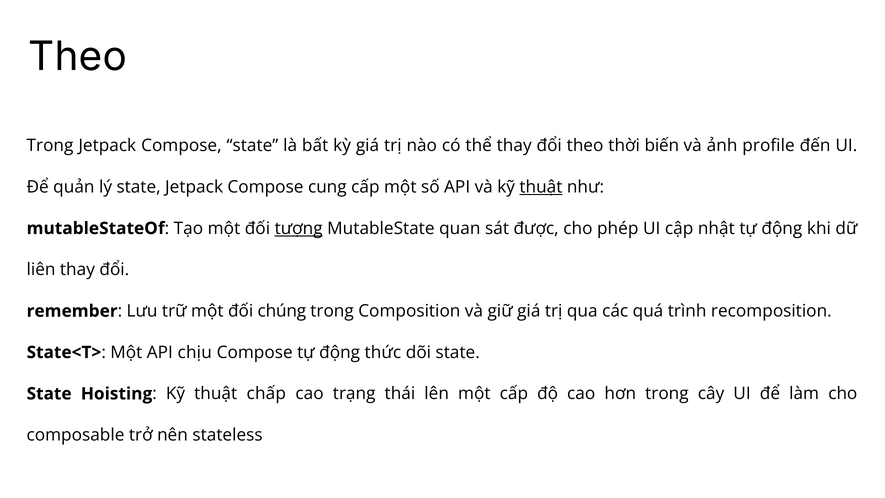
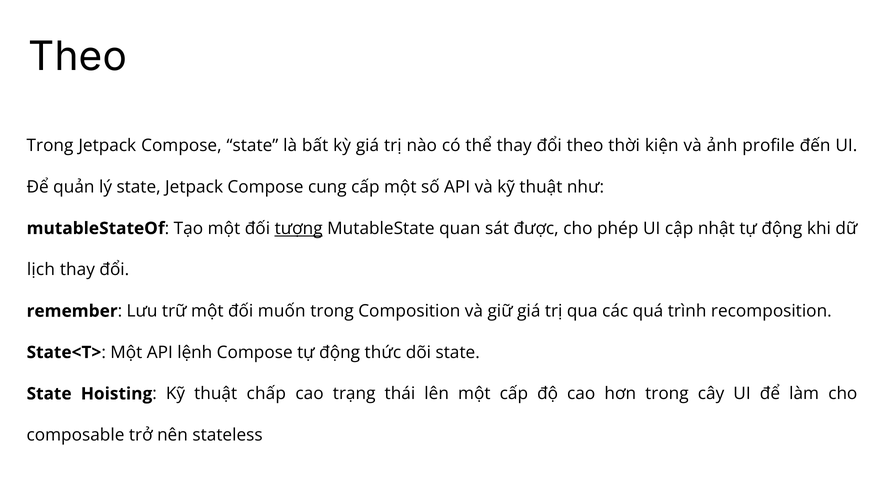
biến: biến -> kiện (662, 146)
thuật underline: present -> none (541, 187)
liên: liên -> lịch (41, 270)
chúng: chúng -> muốn (282, 311)
chịu: chịu -> lệnh (195, 352)
